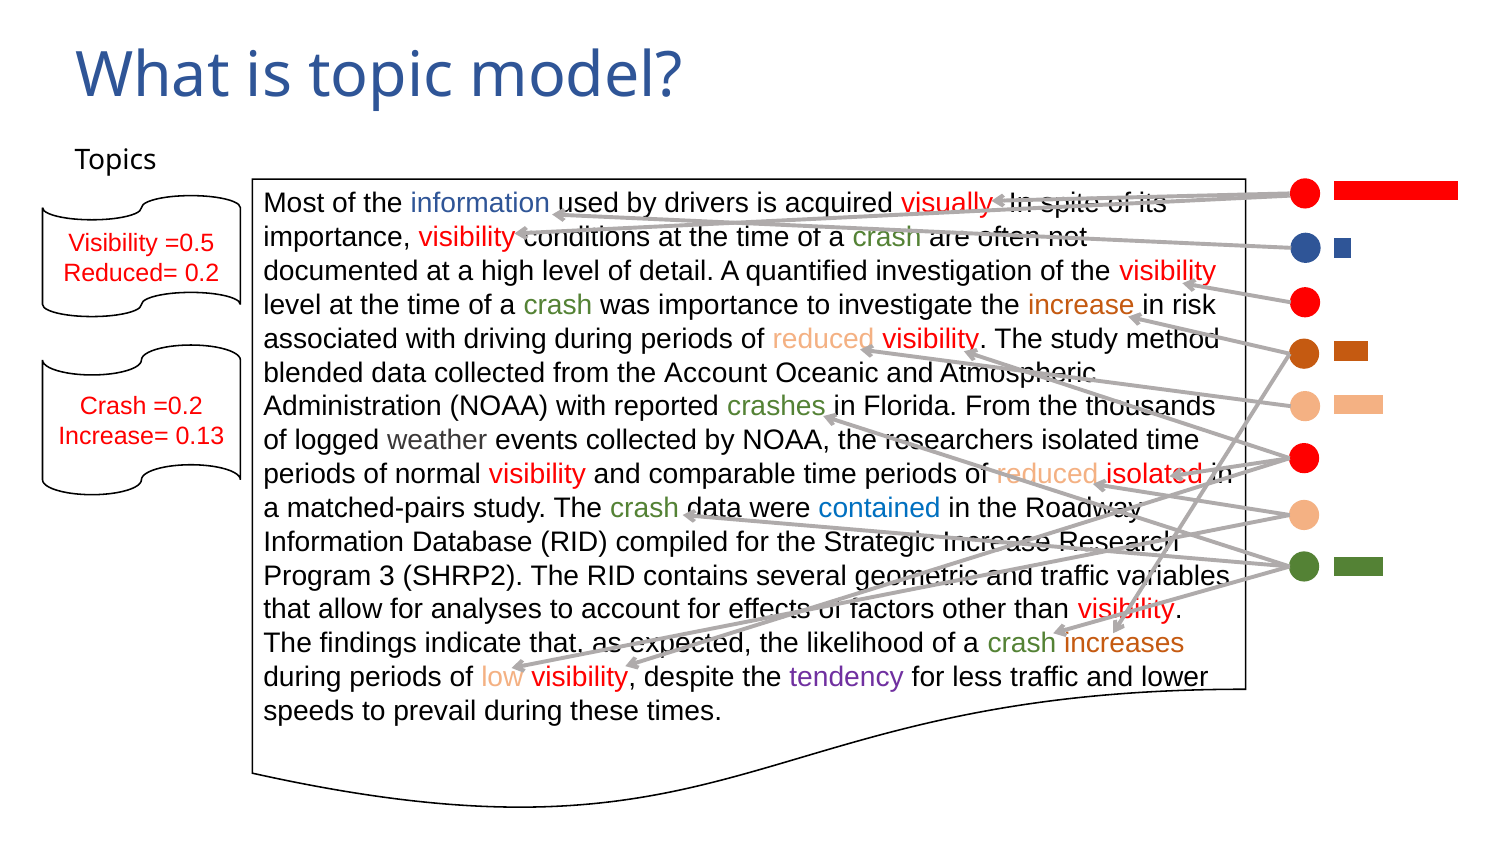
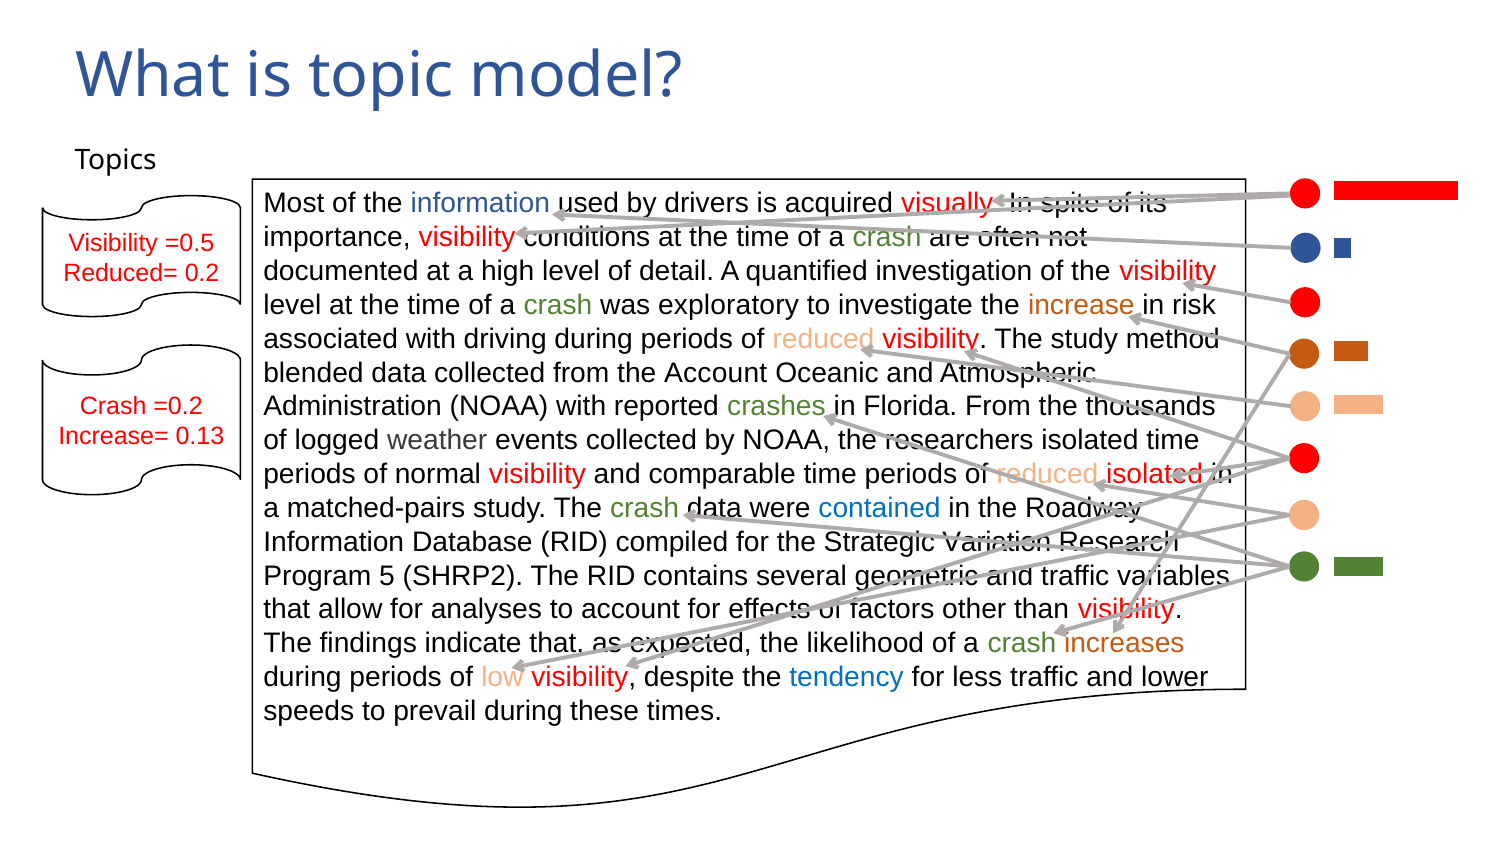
was importance: importance -> exploratory (729, 305)
Strategic Increase: Increase -> Variation (997, 542)
3: 3 -> 5 (387, 576)
tendency colour: purple -> blue (847, 677)
